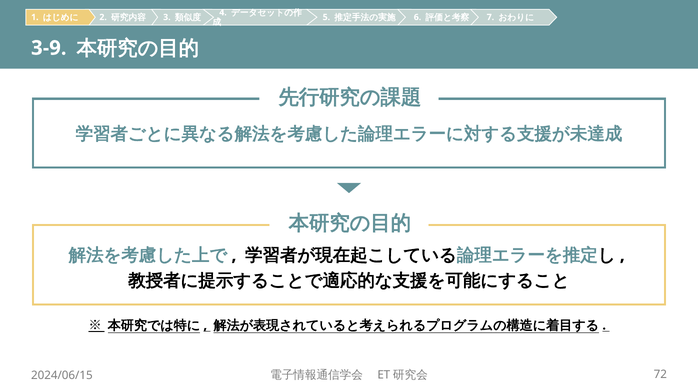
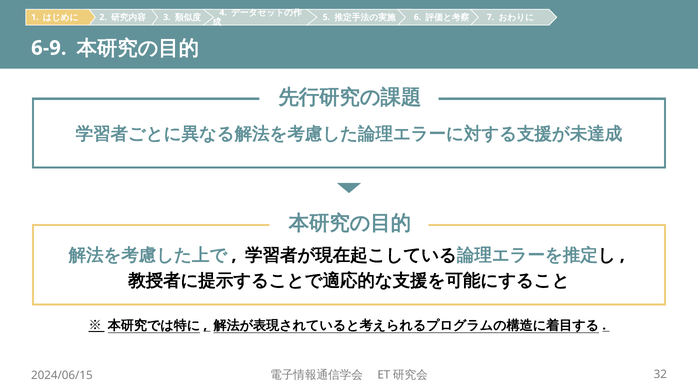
3-9: 3-9 -> 6-9 (49, 48)
72: 72 -> 32 (660, 375)
